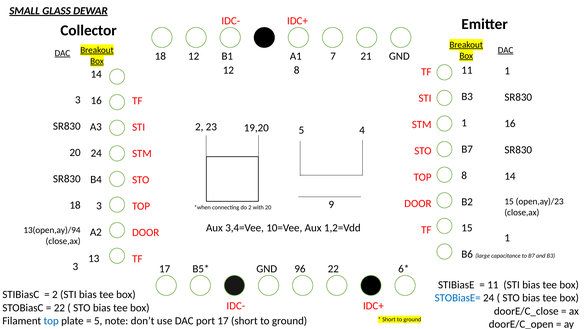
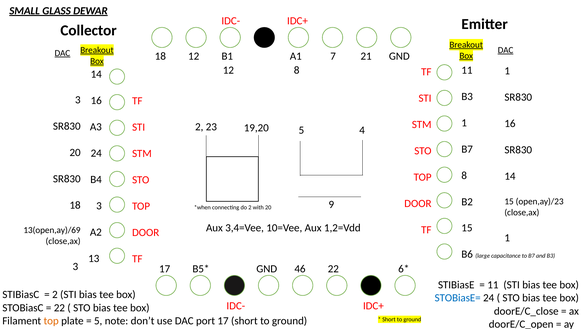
13(open,ay)/94: 13(open,ay)/94 -> 13(open,ay)/69 (52, 230)
96: 96 -> 46 (300, 269)
top colour: blue -> orange (51, 321)
